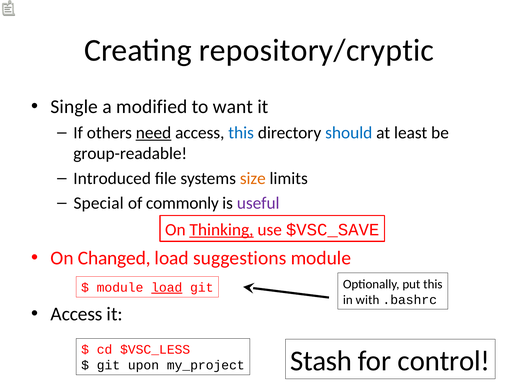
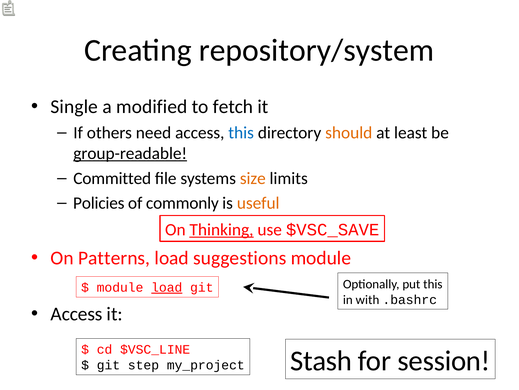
repository/cryptic: repository/cryptic -> repository/system (316, 50)
want: want -> fetch (233, 106)
need underline: present -> none (154, 132)
should colour: blue -> orange (349, 132)
group-readable underline: none -> present (130, 153)
Introduced: Introduced -> Committed (112, 178)
Special: Special -> Policies (99, 203)
useful colour: purple -> orange (258, 203)
Changed: Changed -> Patterns (114, 258)
$VSC_LESS: $VSC_LESS -> $VSC_LINE (155, 349)
control: control -> session (444, 360)
upon: upon -> step (143, 365)
